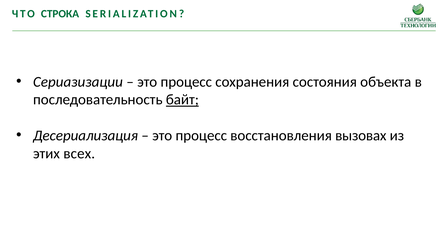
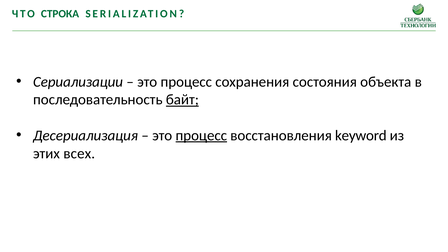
Сериазизации: Сериазизации -> Сериализации (78, 82)
процесс underline: none -> present (201, 136)
вызовах: вызовах -> keyword (361, 136)
